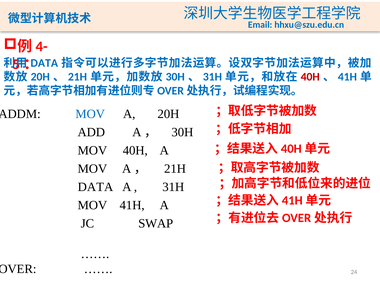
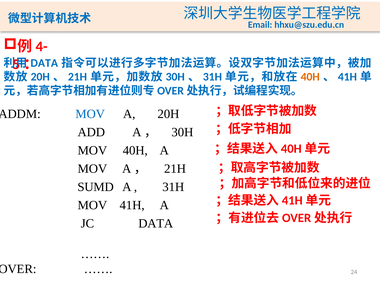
40H colour: red -> orange (310, 77)
DATA: DATA -> SUMD (96, 187)
JC SWAP: SWAP -> DATA (156, 223)
